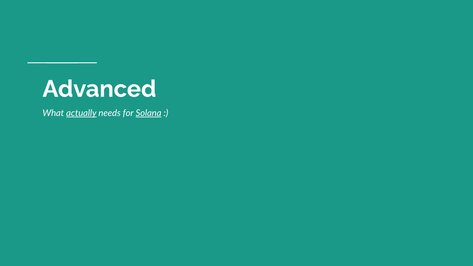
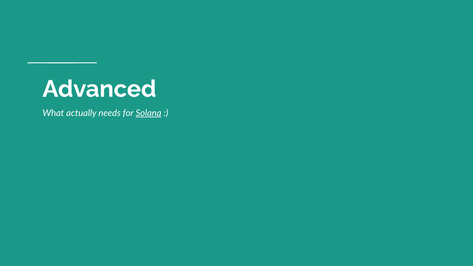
actually underline: present -> none (81, 113)
